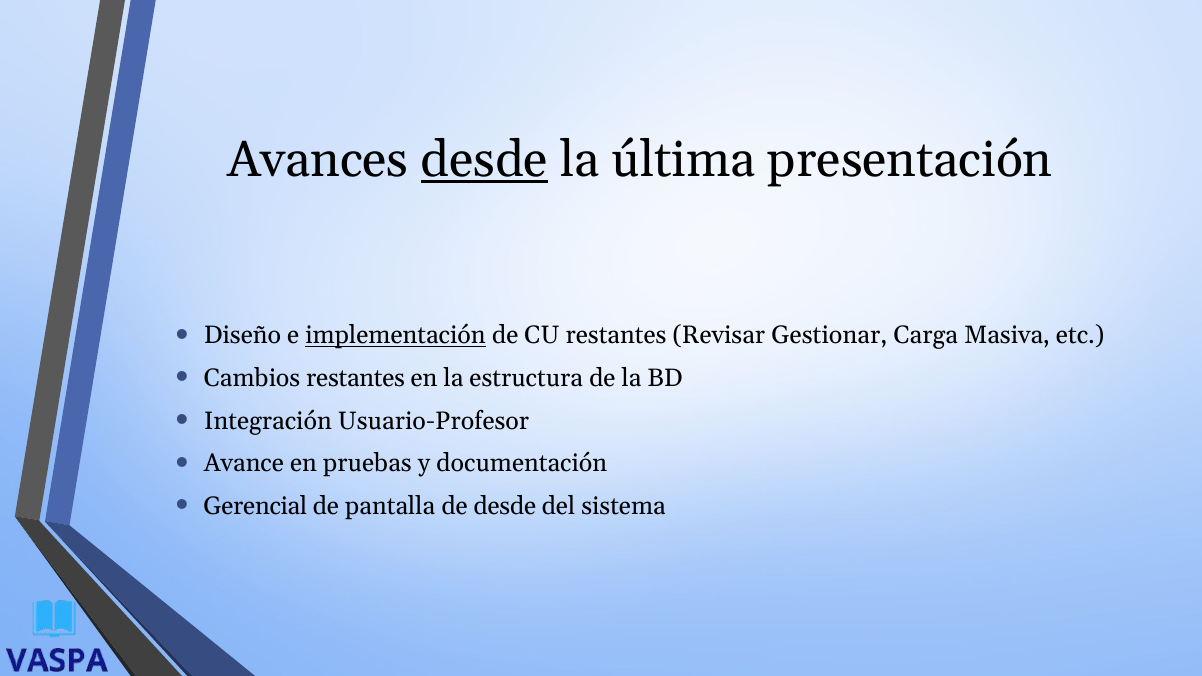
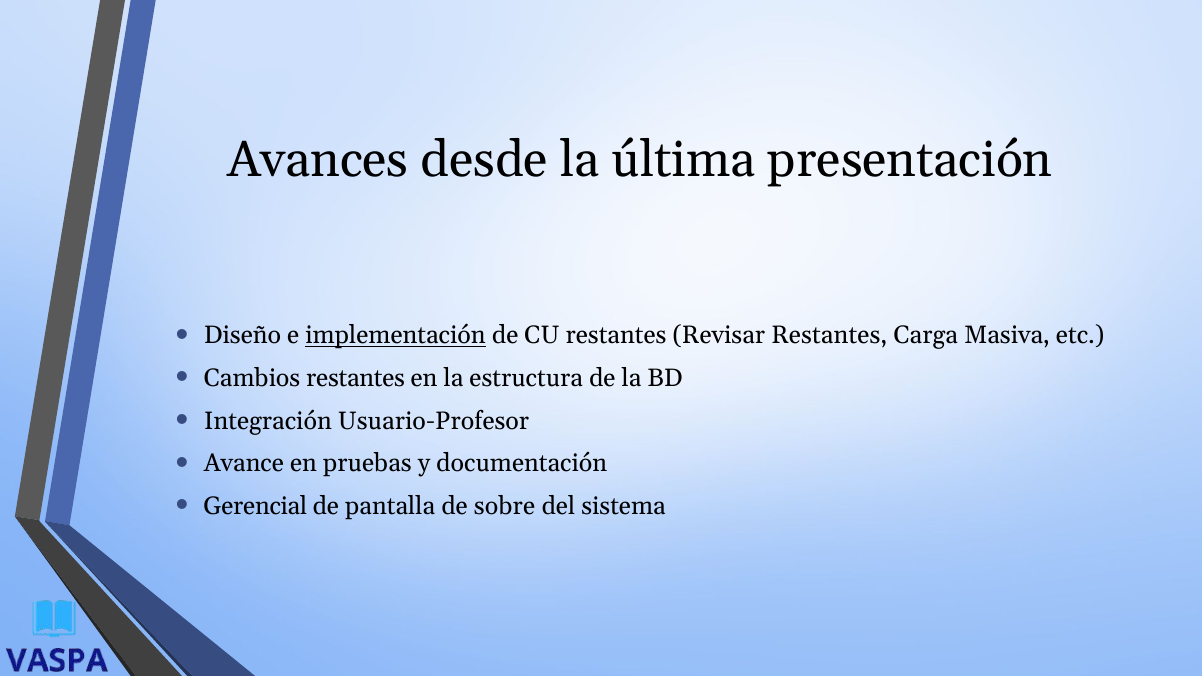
desde underline: present -> none (484, 160)
Revisar Gestionar: Gestionar -> Restantes (829, 336)
de desde: desde -> sobre (505, 506)
